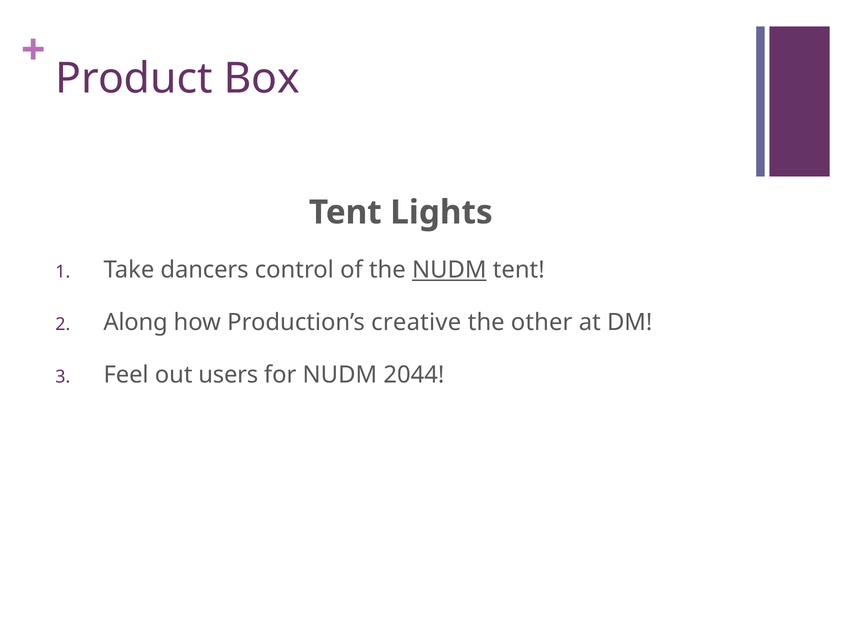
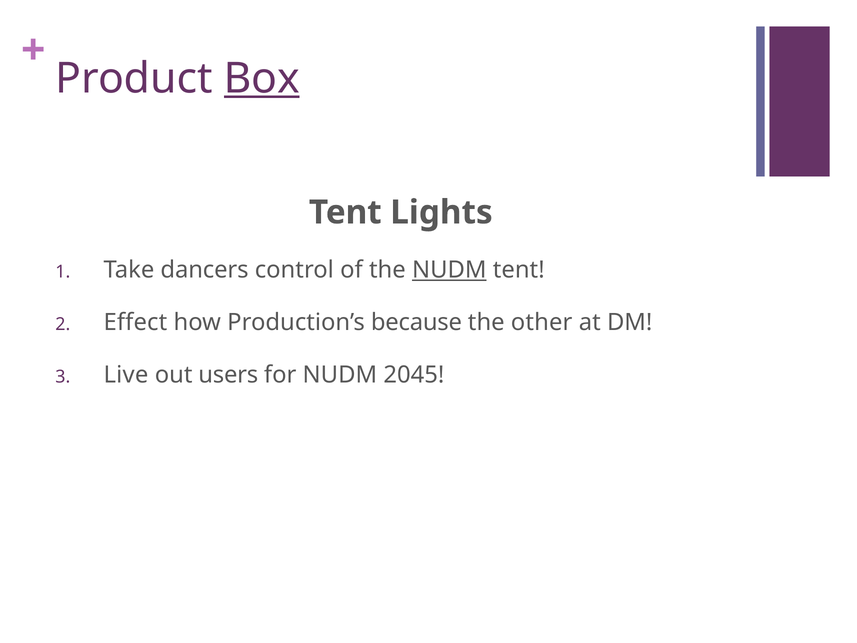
Box underline: none -> present (262, 78)
Along: Along -> Effect (135, 322)
creative: creative -> because (416, 322)
Feel: Feel -> Live (126, 375)
2044: 2044 -> 2045 (414, 375)
